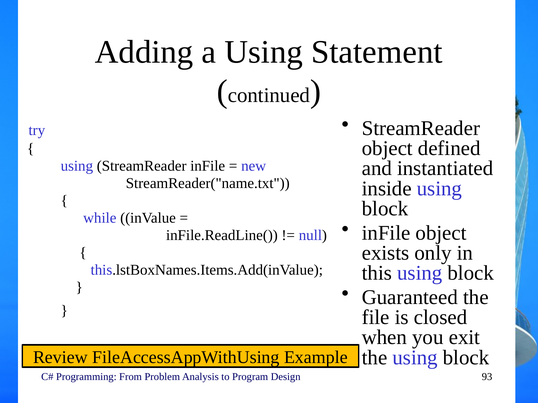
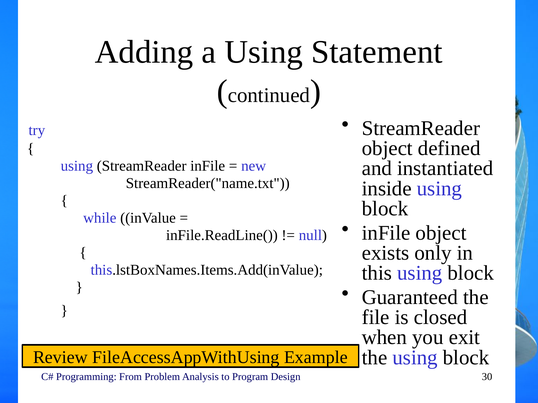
93: 93 -> 30 (487, 377)
